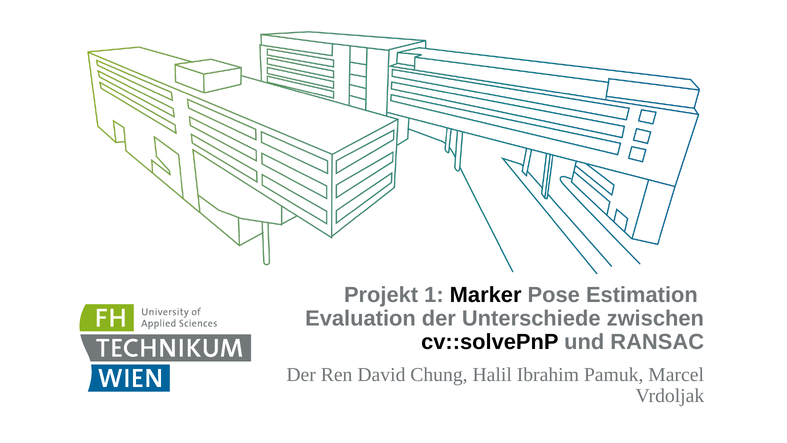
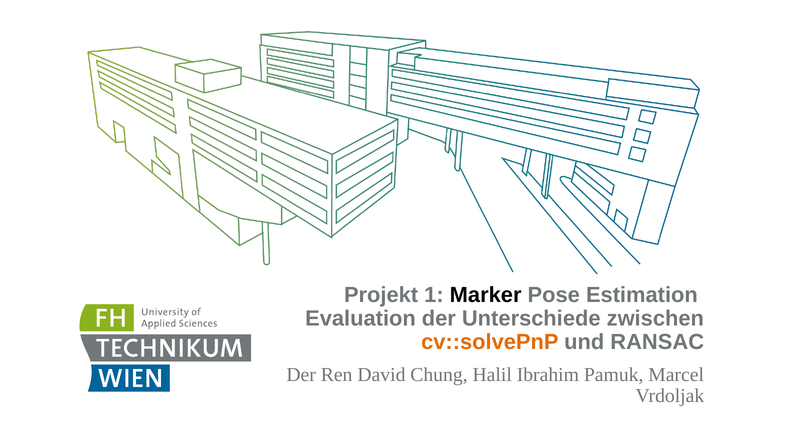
cv::solvePnP colour: black -> orange (490, 342)
